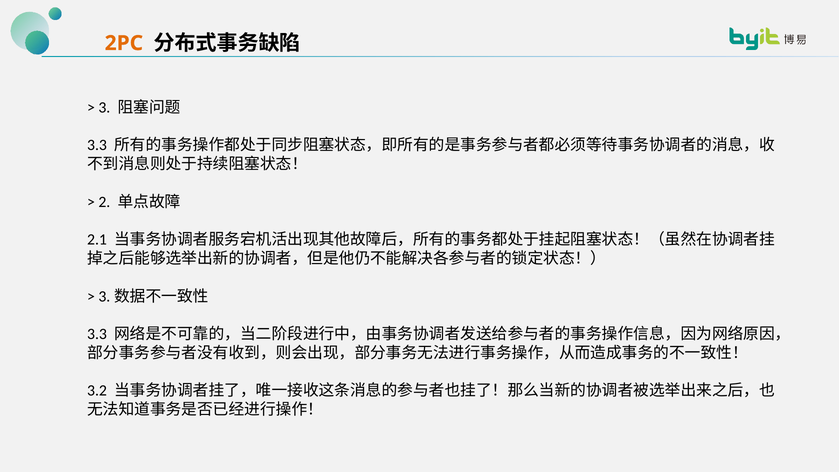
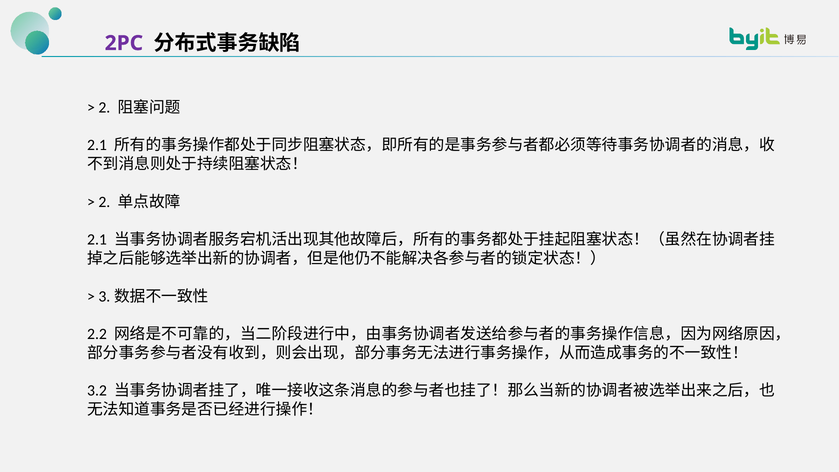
2PC colour: orange -> purple (124, 43)
3: 3 -> 2 (104, 108)
3.3: 3.3 -> 2.1 (97, 145)
3.3: 3.3 -> 2.2 (97, 334)
